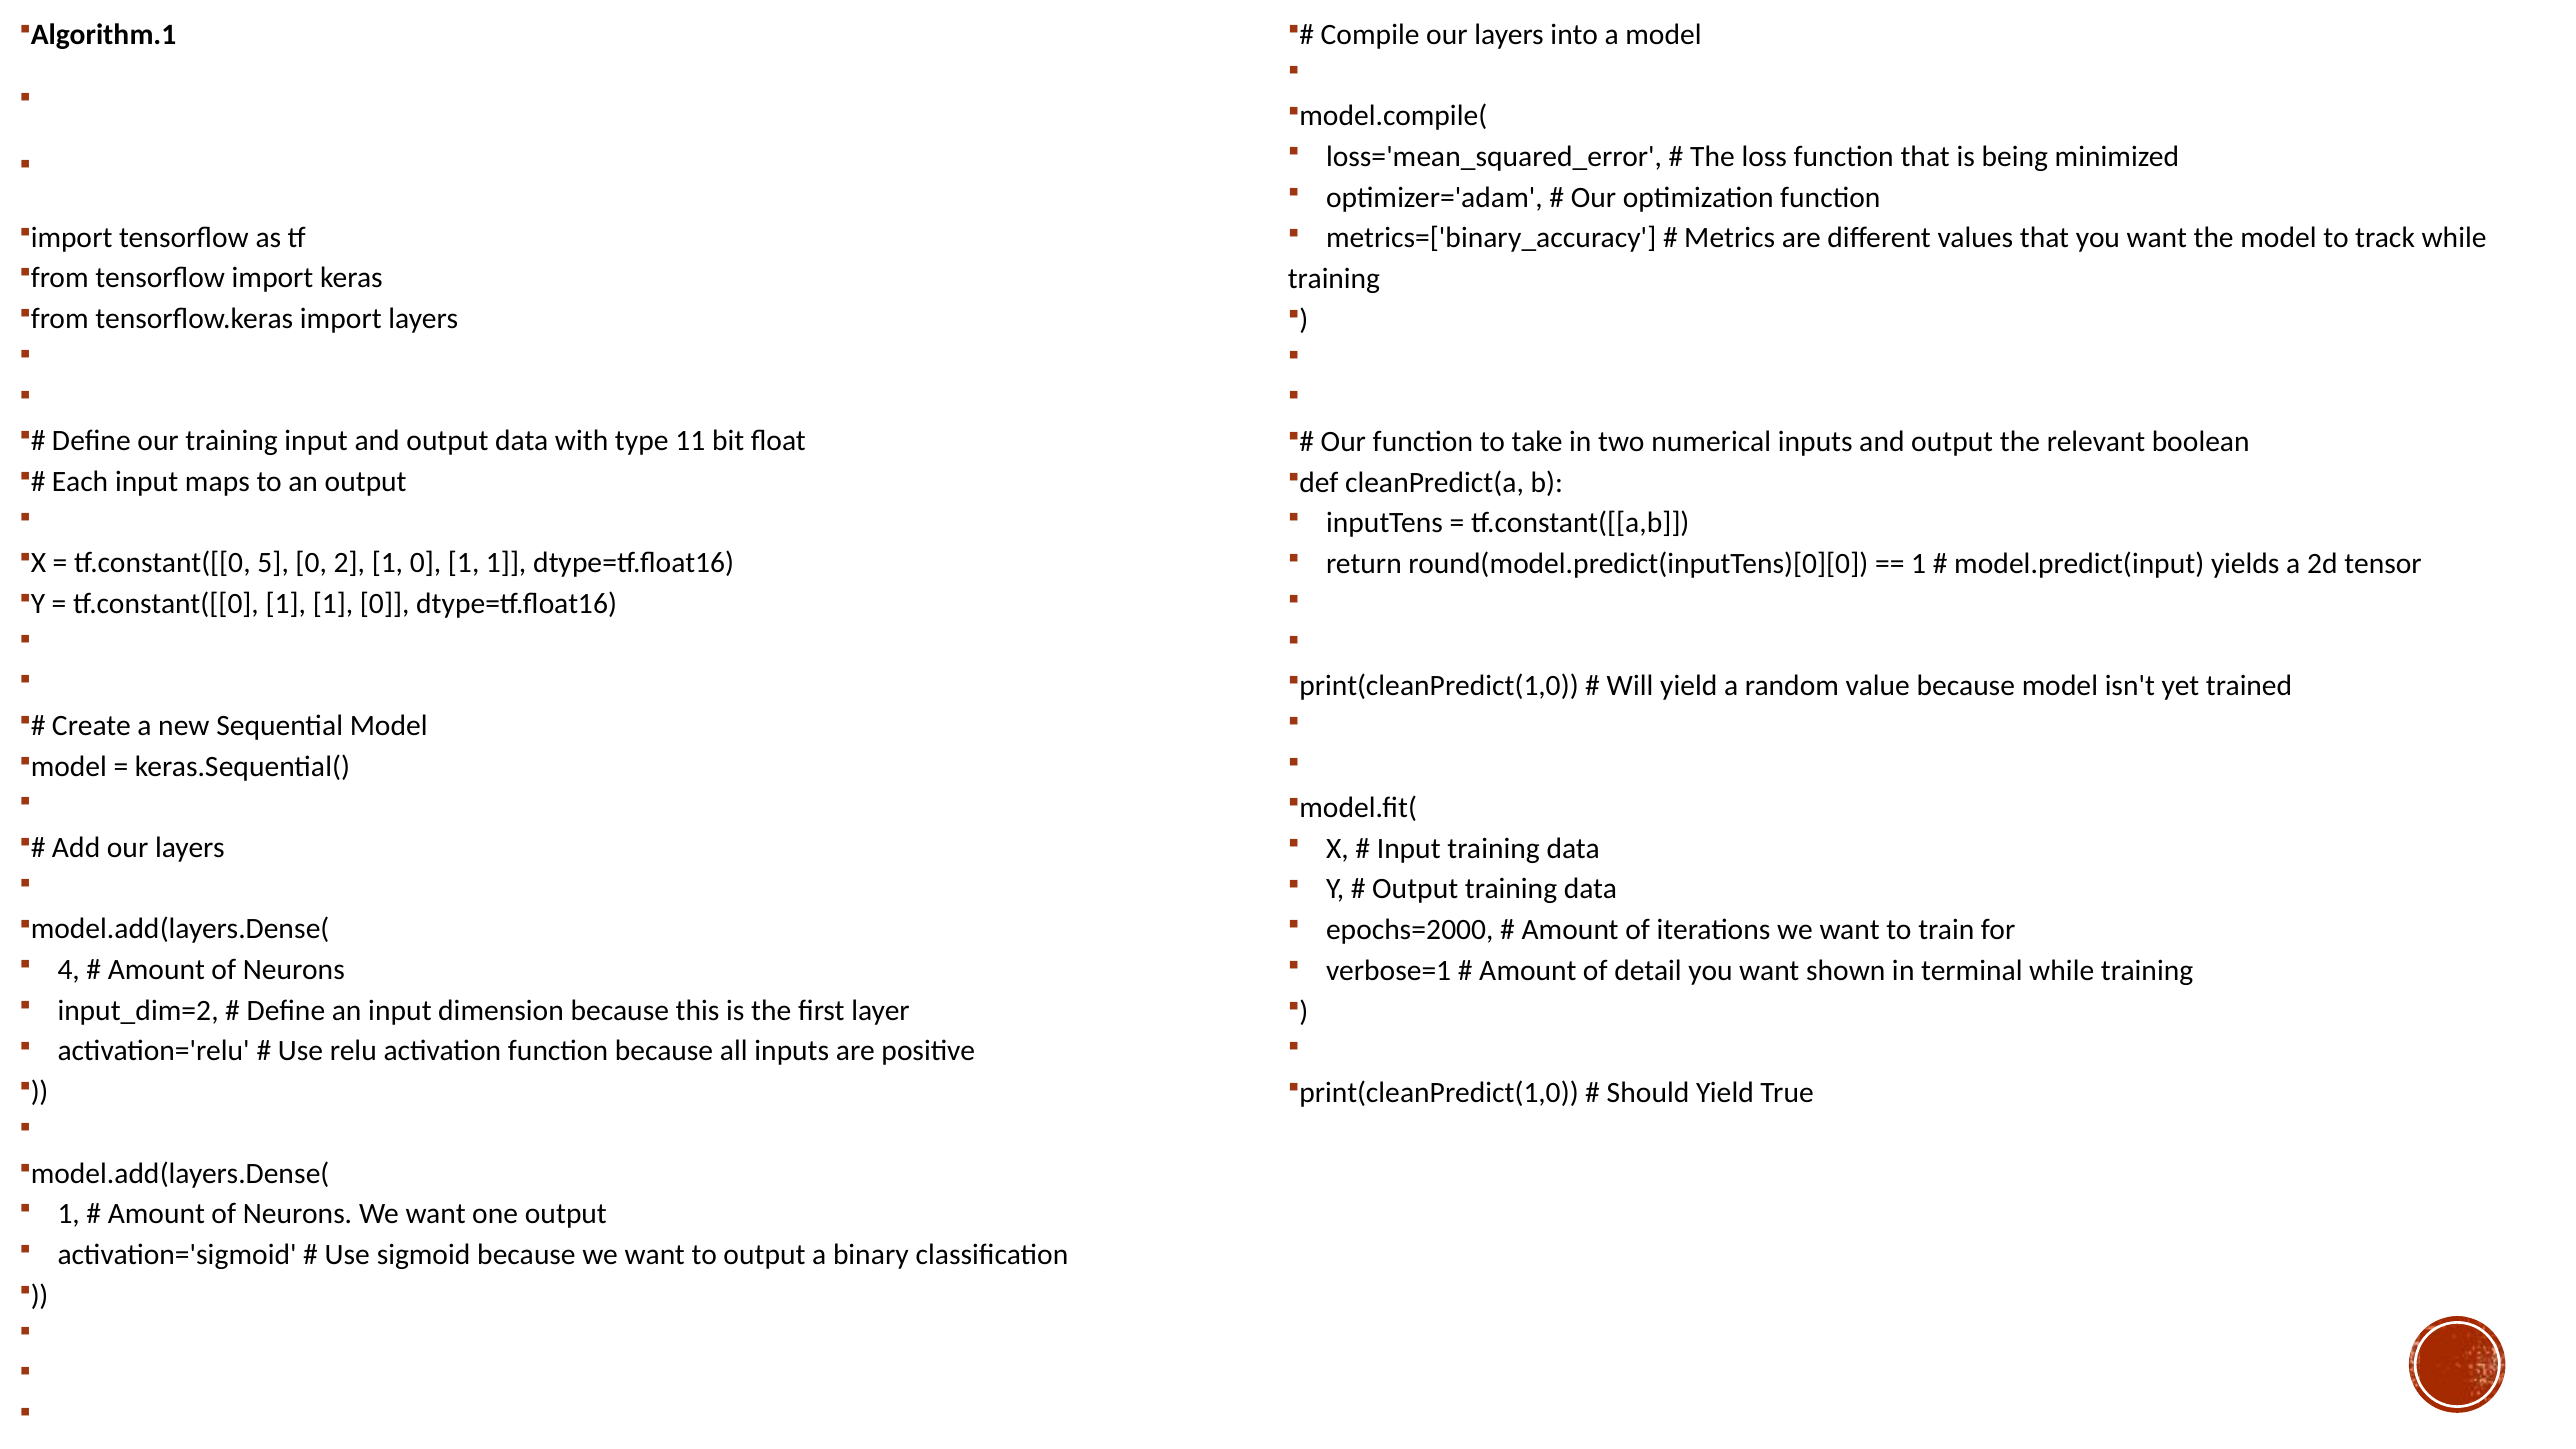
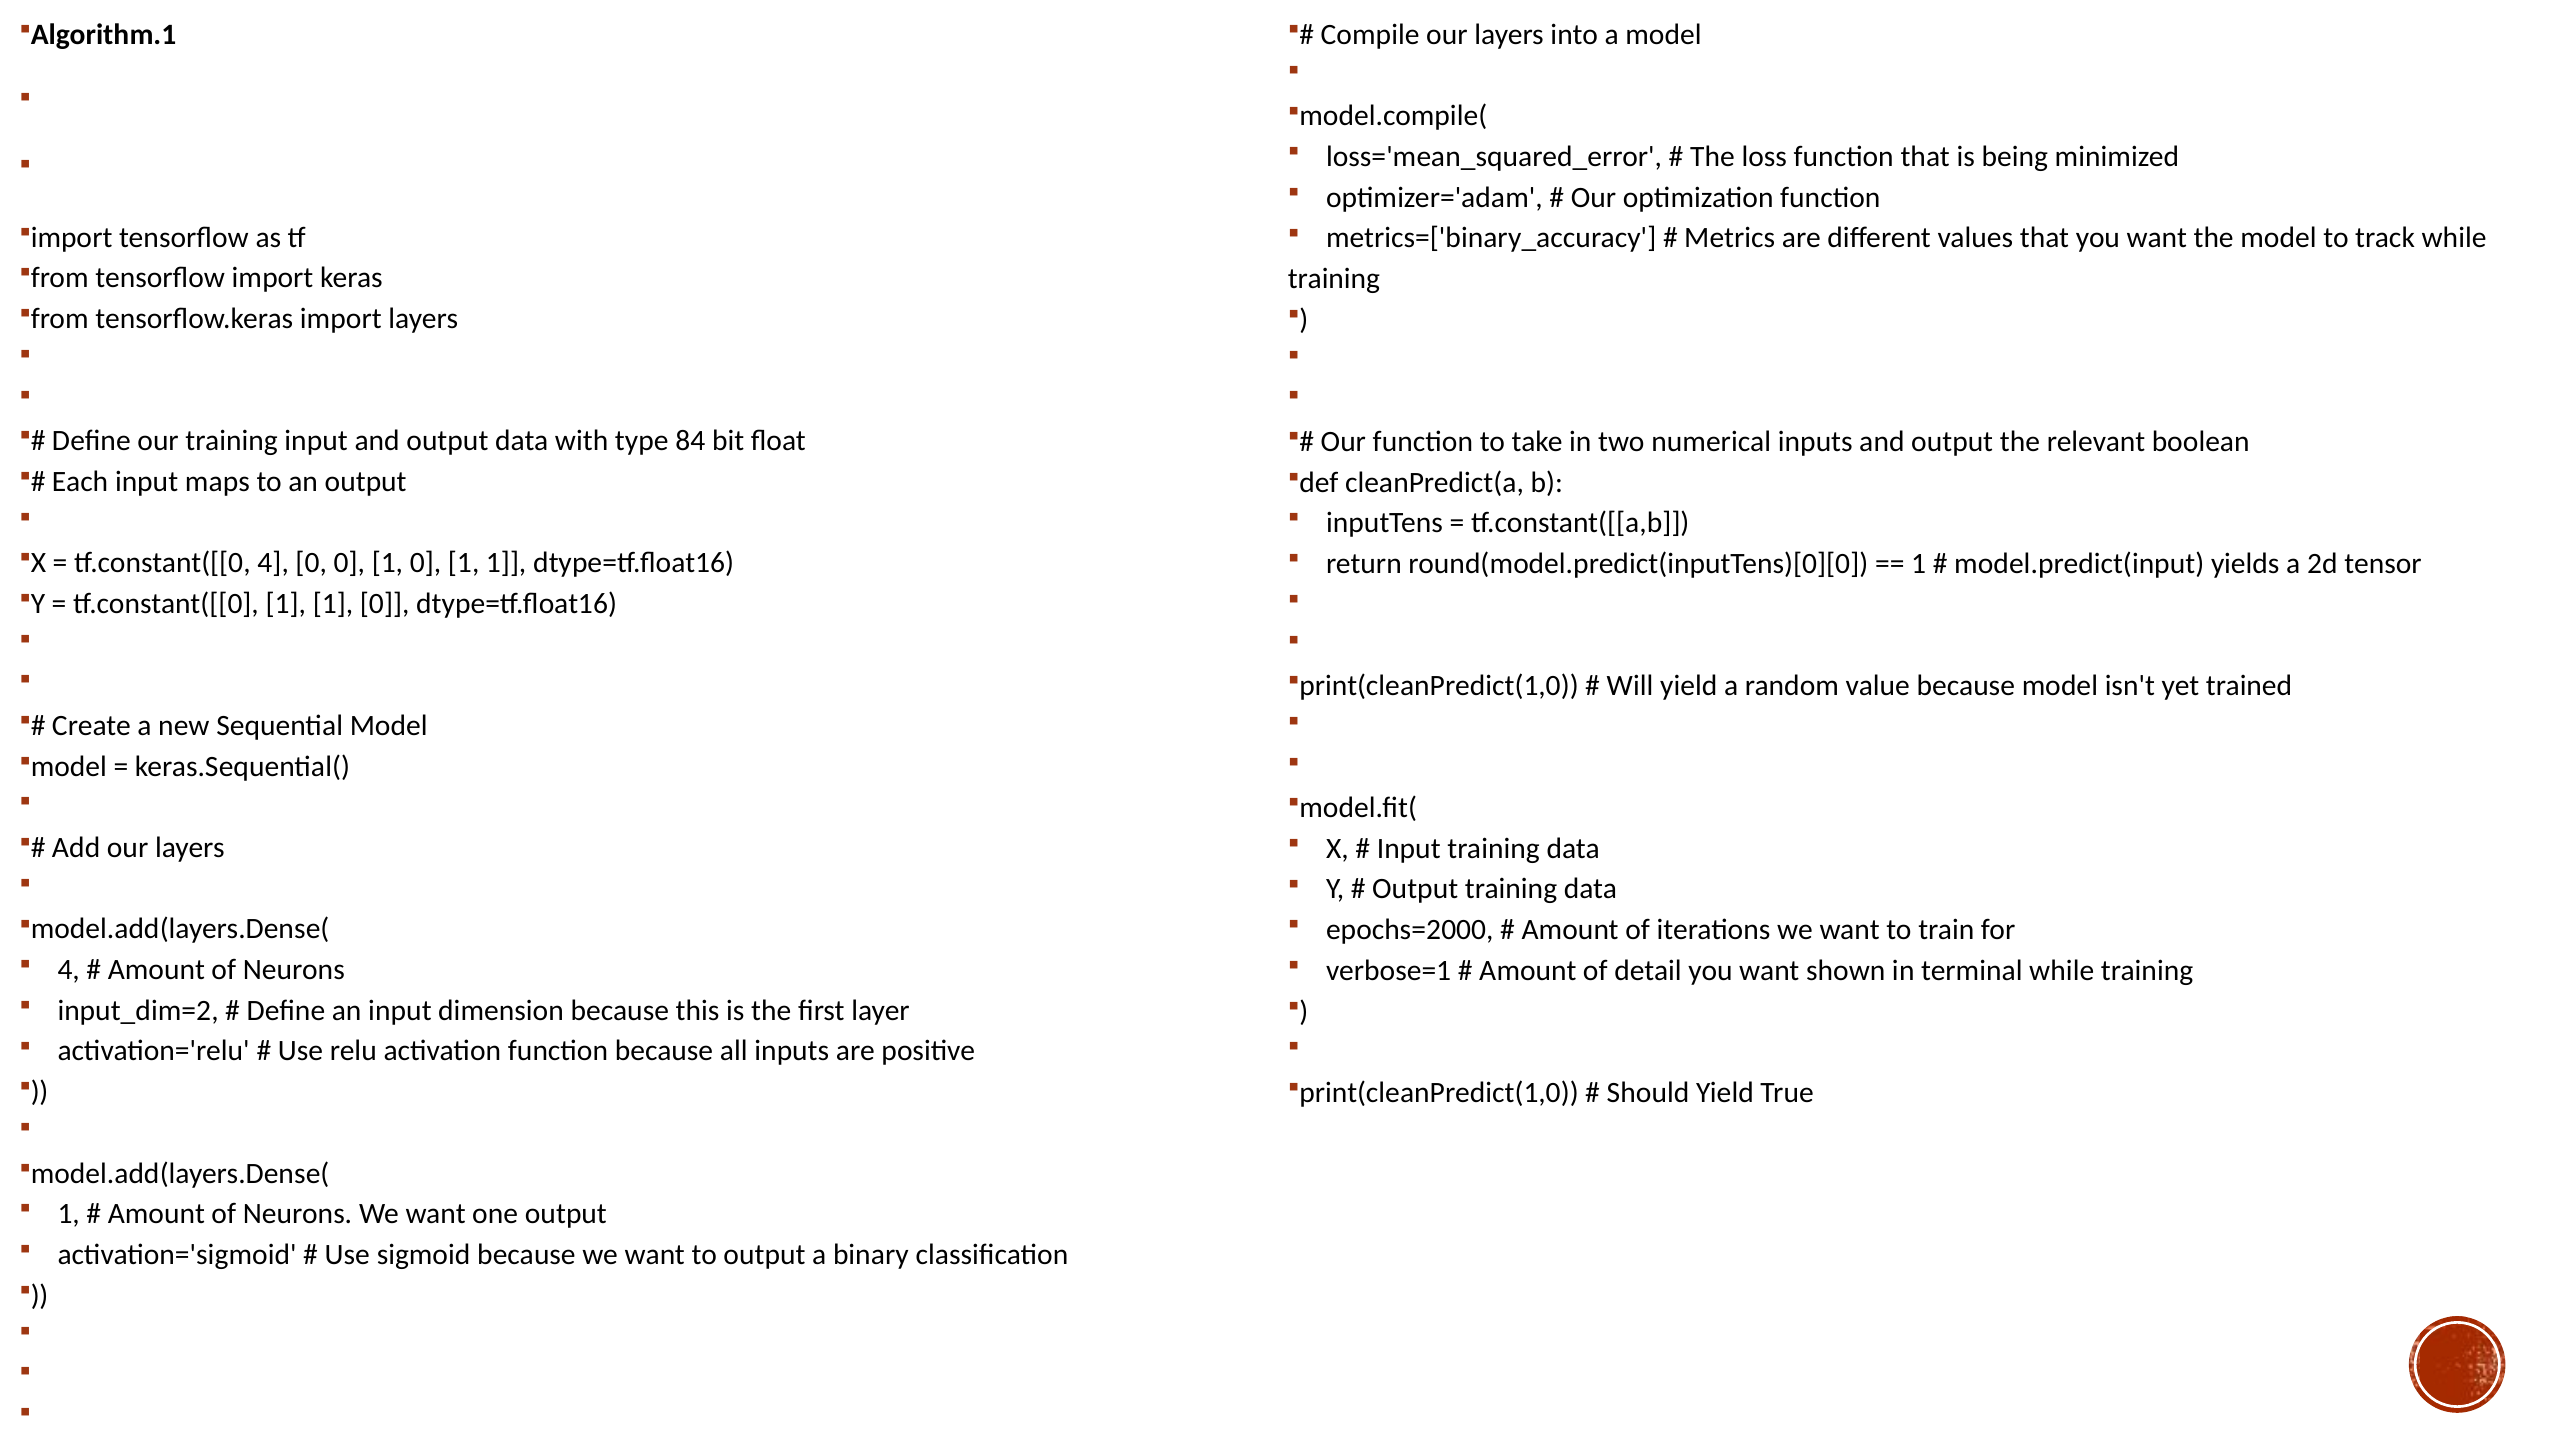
11: 11 -> 84 (690, 441)
tf.constant([[0 5: 5 -> 4 (273, 563)
0 2: 2 -> 0 (349, 563)
